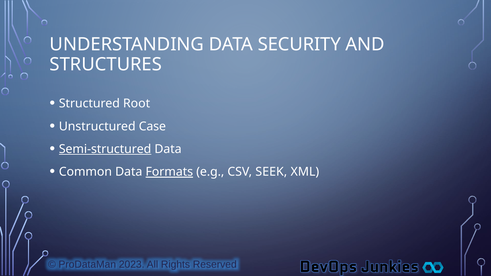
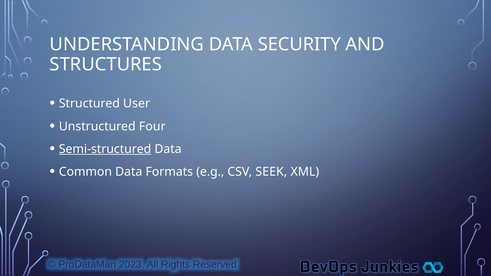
Root: Root -> User (137, 104)
Case: Case -> Four (152, 126)
Formats underline: present -> none (169, 172)
